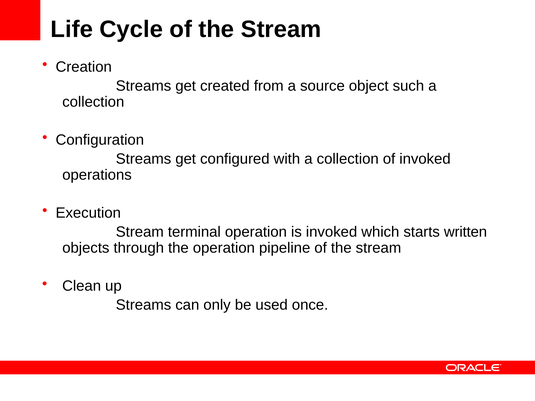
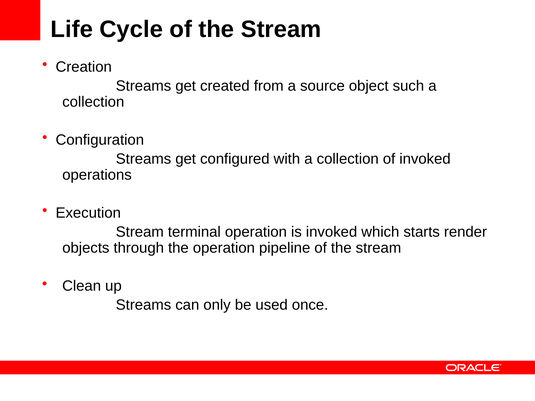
written: written -> render (465, 232)
